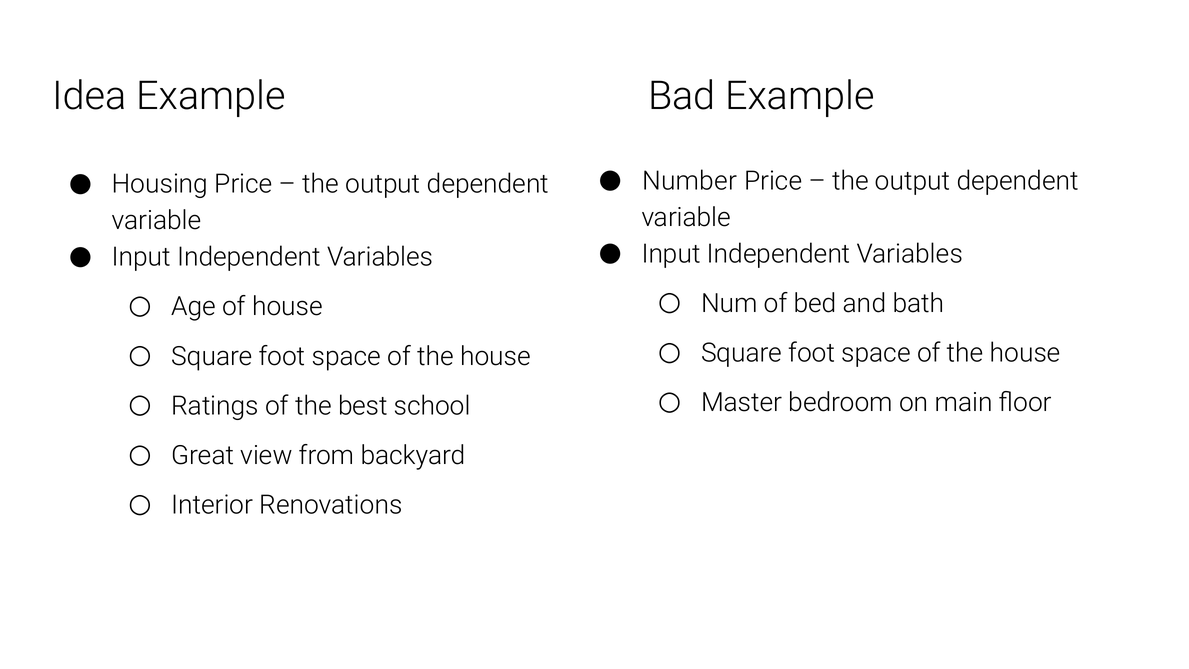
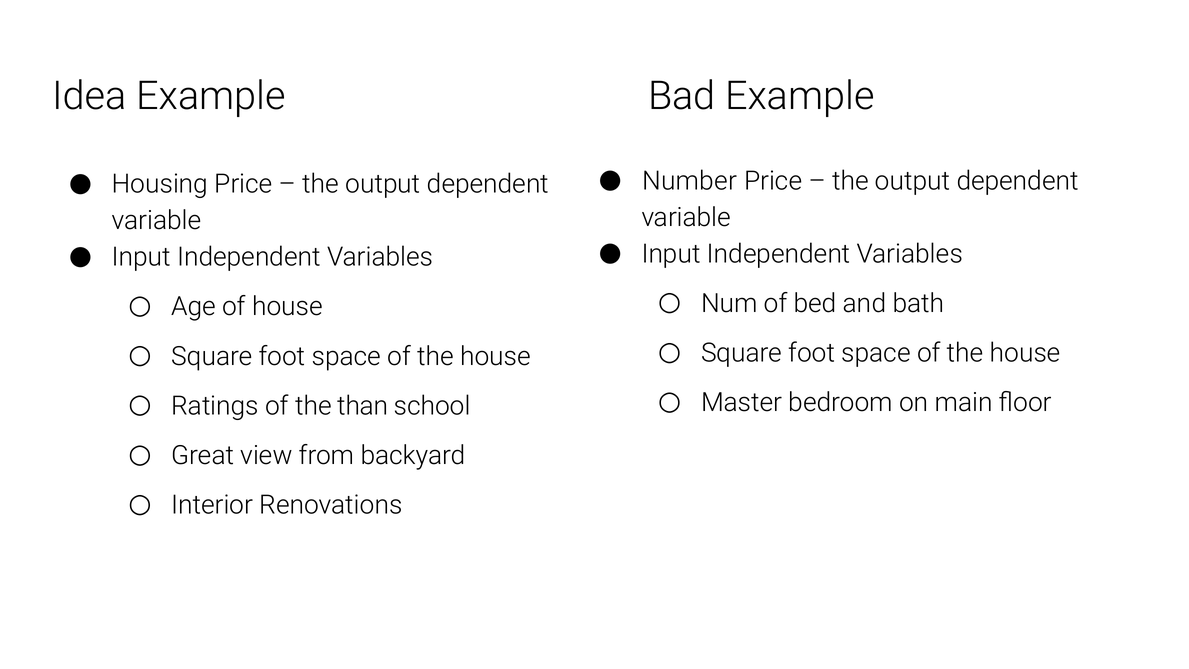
best: best -> than (363, 406)
